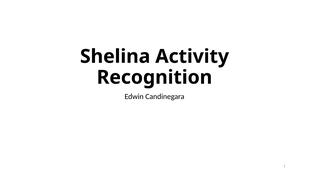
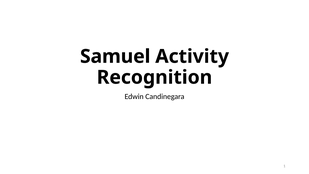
Shelina: Shelina -> Samuel (115, 56)
